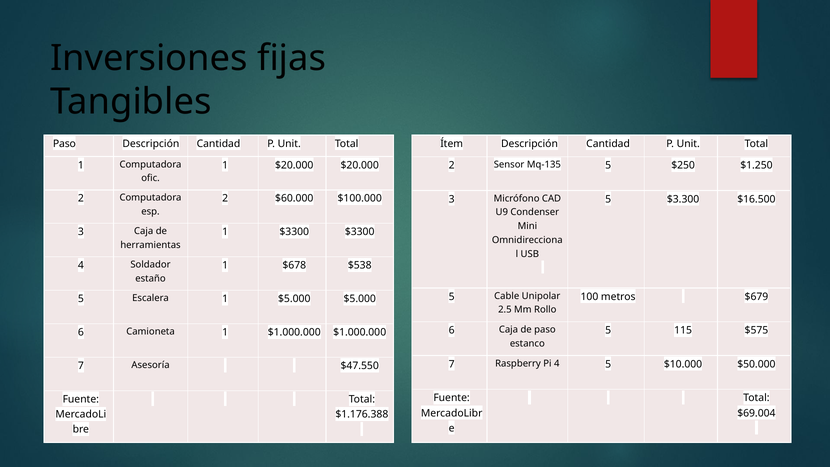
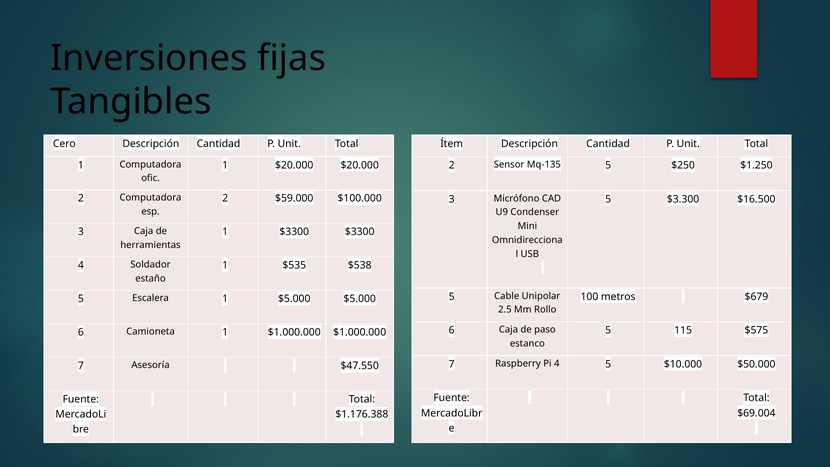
Paso: Paso -> Cero (64, 144)
$60.000: $60.000 -> $59.000 (294, 199)
$678: $678 -> $535 (294, 265)
